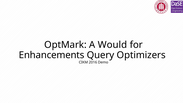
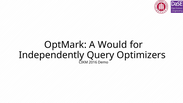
Enhancements: Enhancements -> Independently (52, 55)
